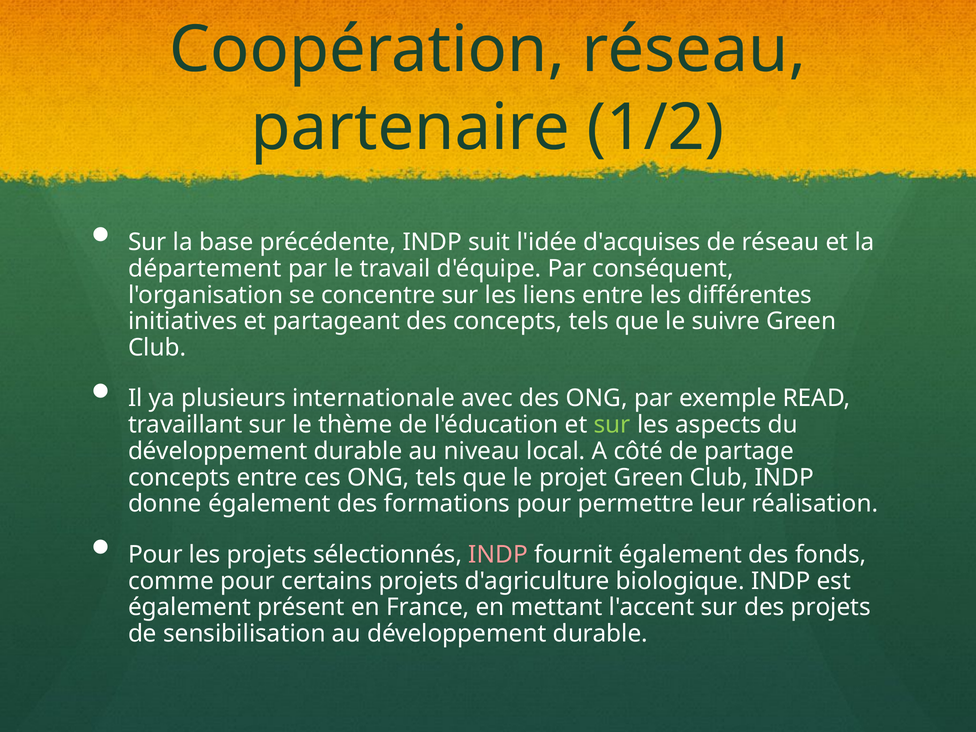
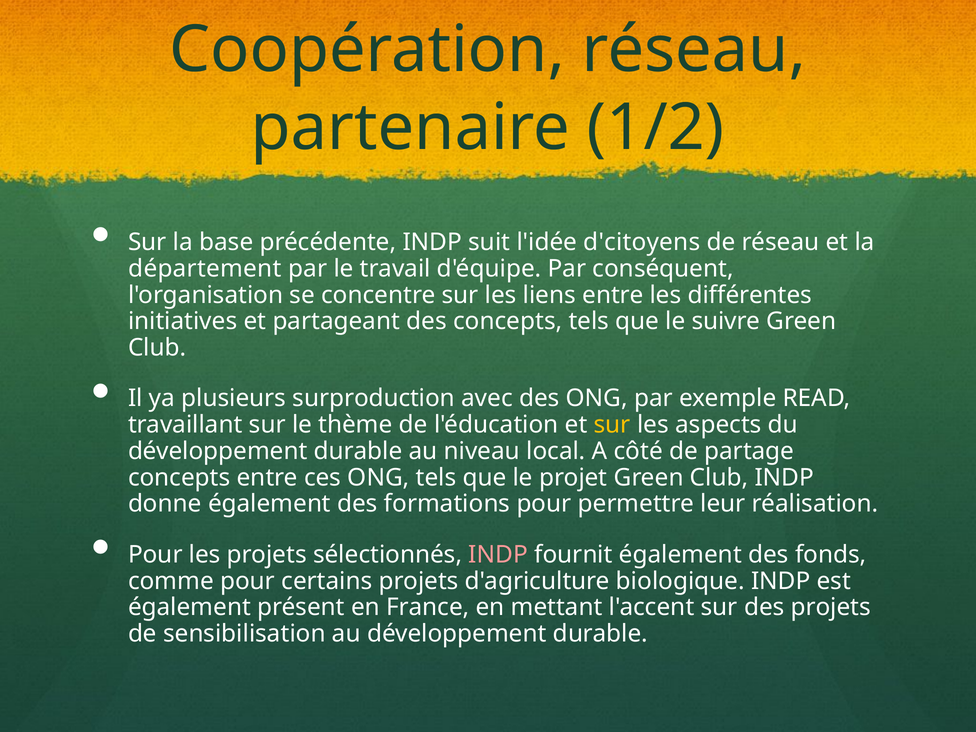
d'acquises: d'acquises -> d'citoyens (642, 242)
internationale: internationale -> surproduction (374, 398)
sur colour: light green -> yellow (612, 425)
